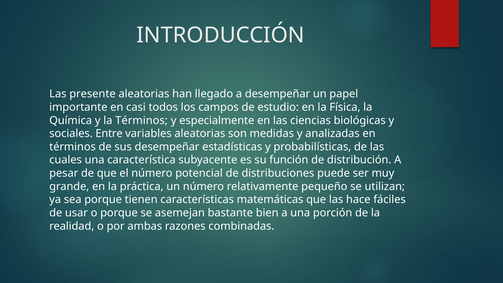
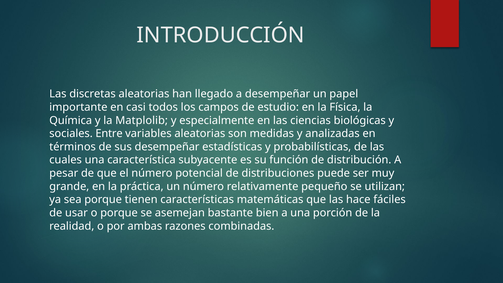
presente: presente -> discretas (93, 94)
la Términos: Términos -> Matplolib (142, 120)
